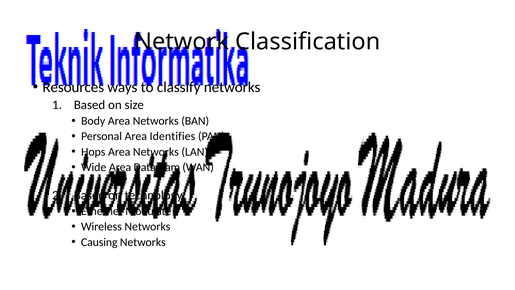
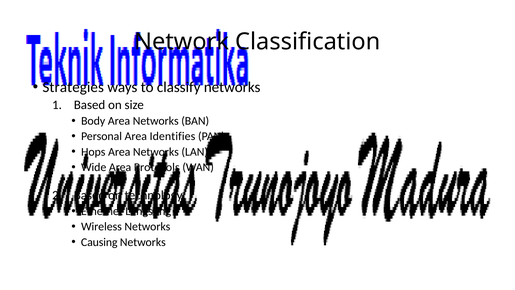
Resources: Resources -> Strategies (73, 87)
Datagram: Datagram -> Protocols (157, 167)
Modulate: Modulate -> Langsung (148, 211)
